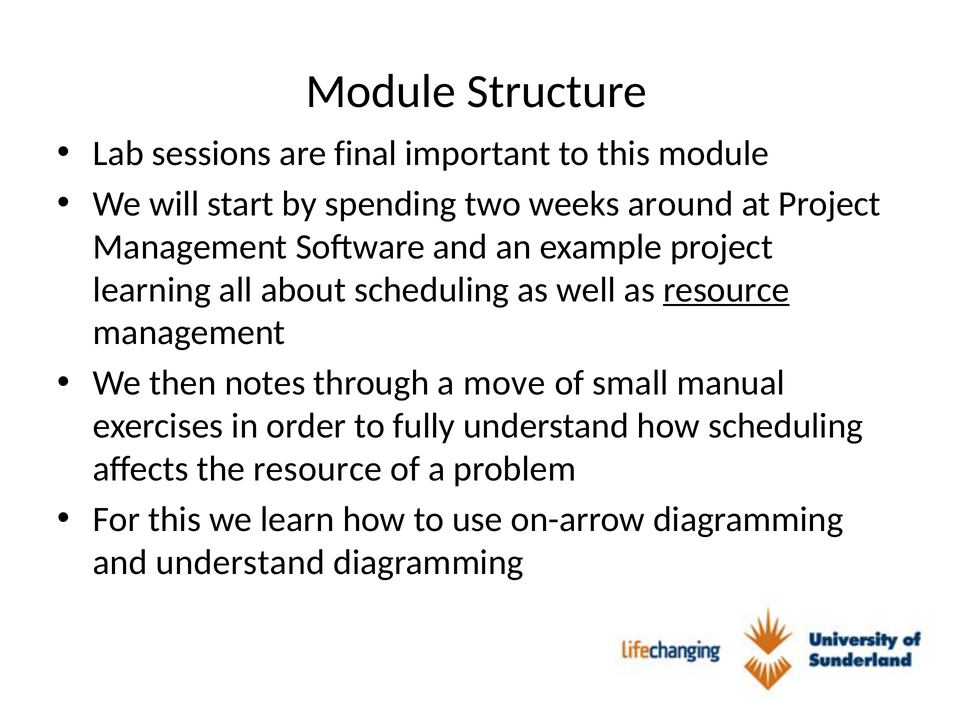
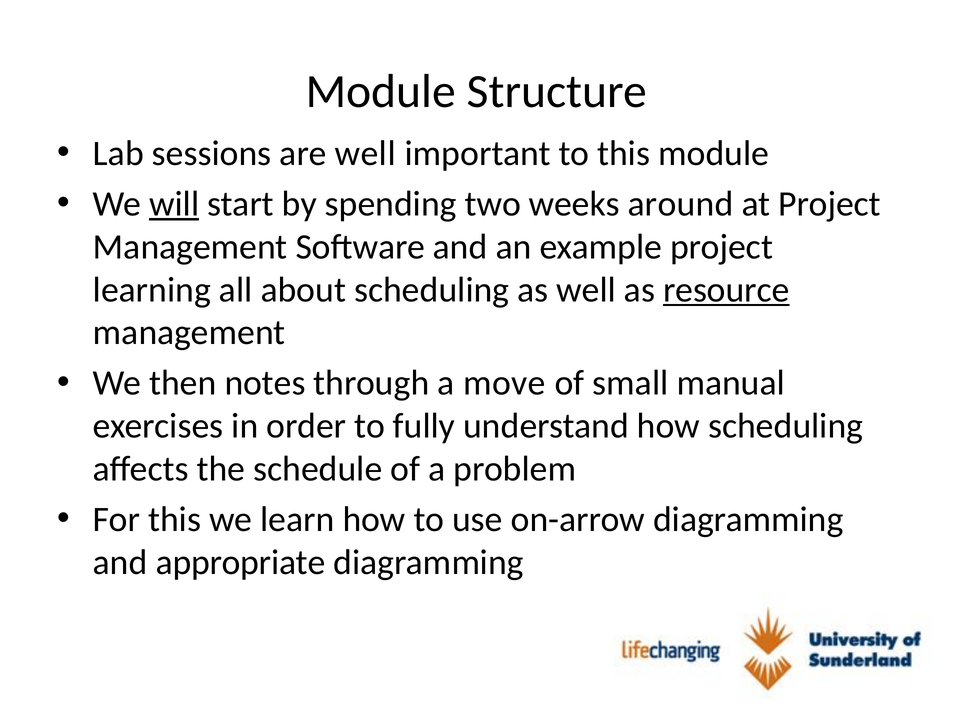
are final: final -> well (365, 153)
will underline: none -> present (174, 204)
the resource: resource -> schedule (318, 469)
and understand: understand -> appropriate (241, 562)
